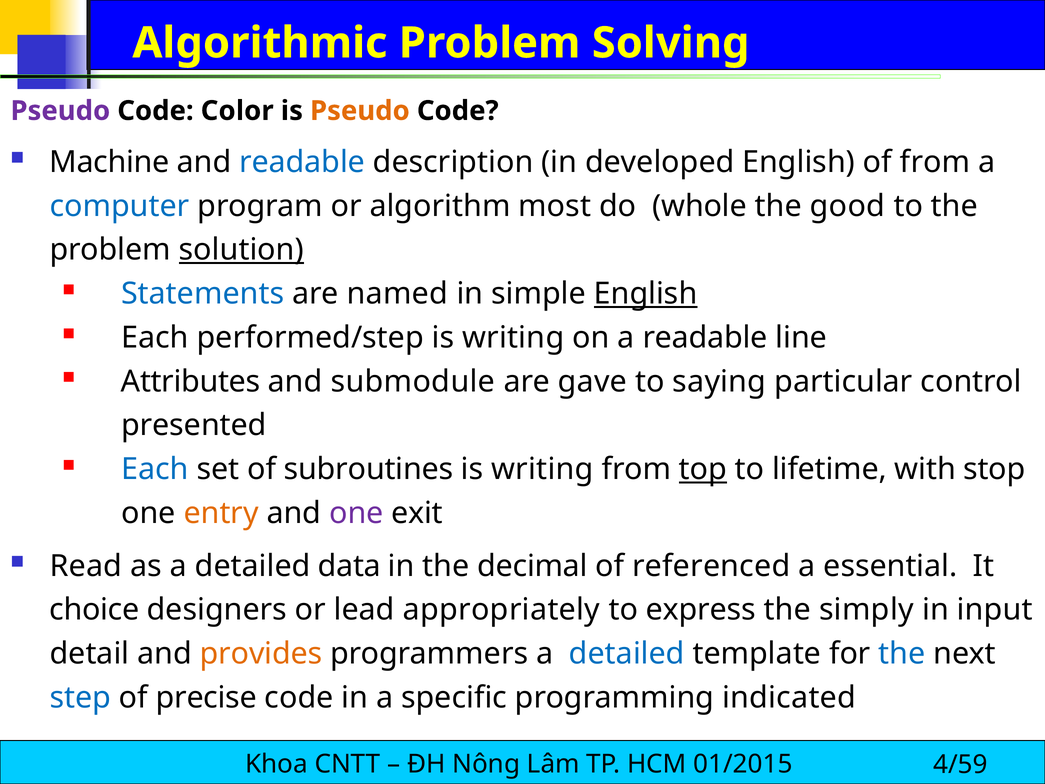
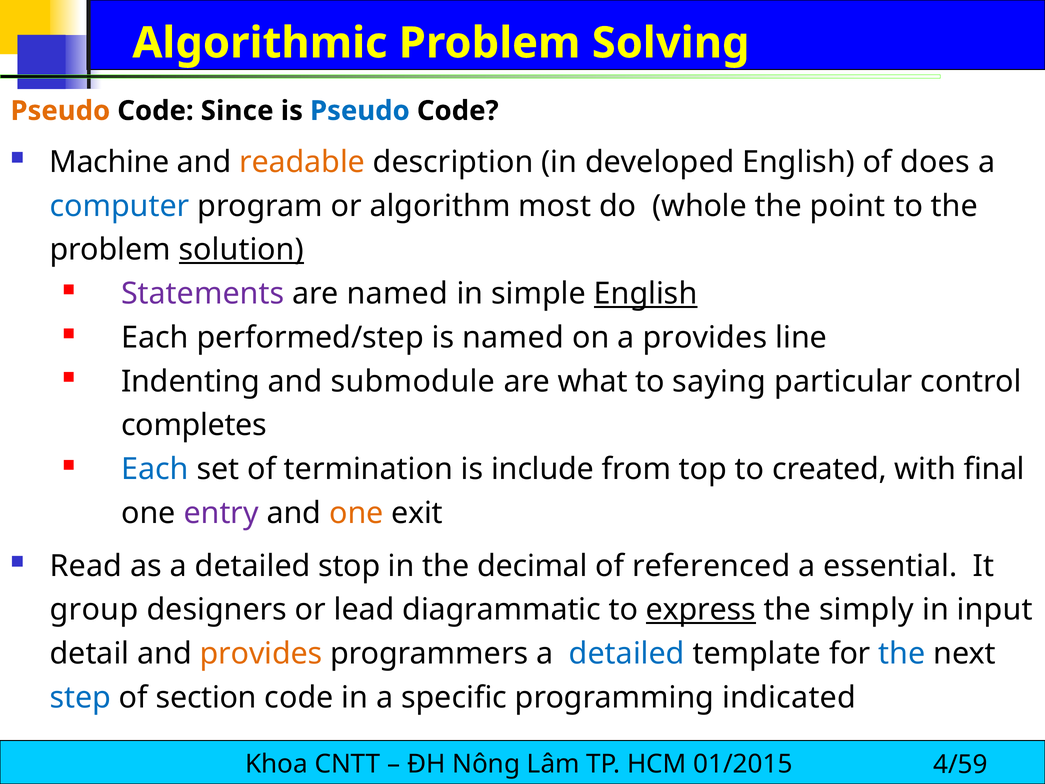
Pseudo colour: purple -> orange (60, 111)
Color: Color -> Since (237, 111)
Pseudo colour: orange -> blue (360, 111)
readable colour: blue -> orange (302, 162)
of from: from -> does (935, 162)
good: good -> point (847, 206)
Statements colour: blue -> purple (203, 294)
writing: writing -> named (513, 338)
a readable: readable -> provides (705, 338)
Attributes: Attributes -> Indenting (191, 381)
gave: gave -> what (593, 381)
presented: presented -> completes (194, 425)
subroutines: subroutines -> termination (368, 469)
writing: writing -> include (543, 469)
top underline: present -> none (703, 469)
lifetime: lifetime -> created (830, 469)
stop: stop -> final (994, 469)
entry colour: orange -> purple (221, 513)
one colour: purple -> orange (356, 513)
data: data -> stop (349, 566)
choice: choice -> group (94, 610)
appropriately: appropriately -> diagrammatic (502, 610)
express underline: none -> present (701, 610)
precise: precise -> section (206, 697)
